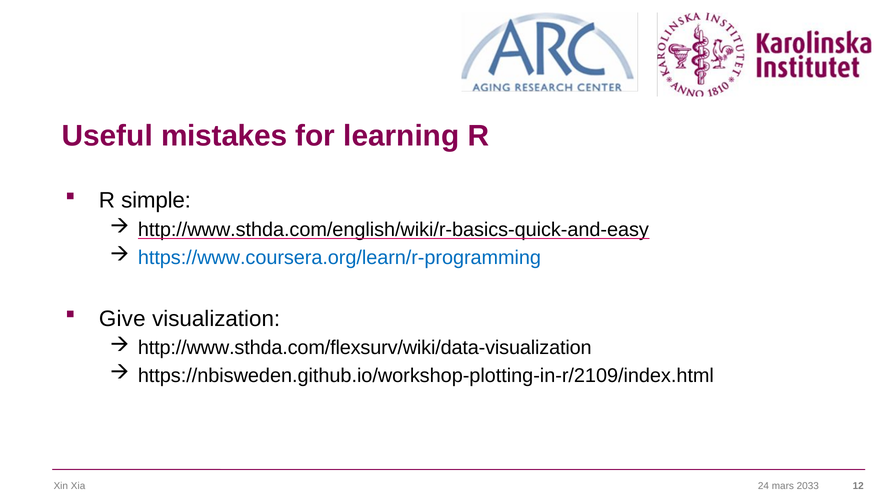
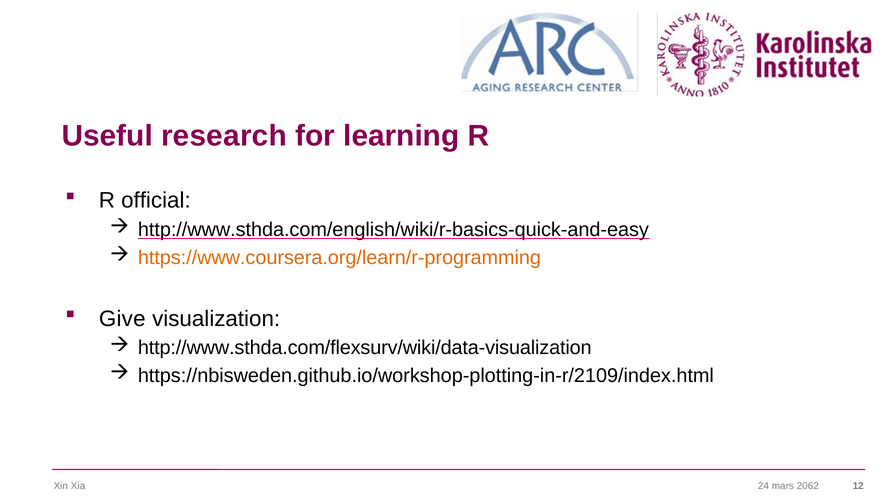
mistakes: mistakes -> research (224, 136)
simple: simple -> official (156, 201)
https://www.coursera.org/learn/r-programming colour: blue -> orange (339, 258)
2033: 2033 -> 2062 (808, 487)
